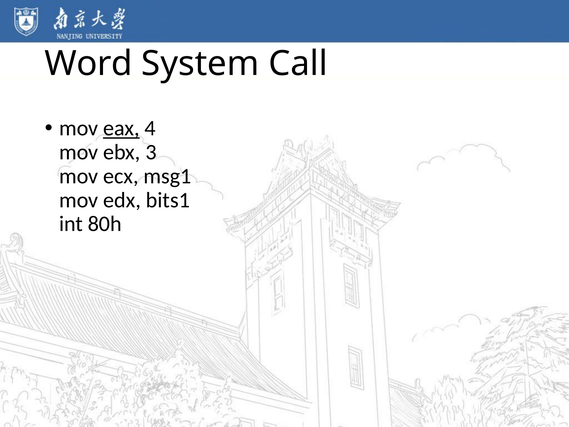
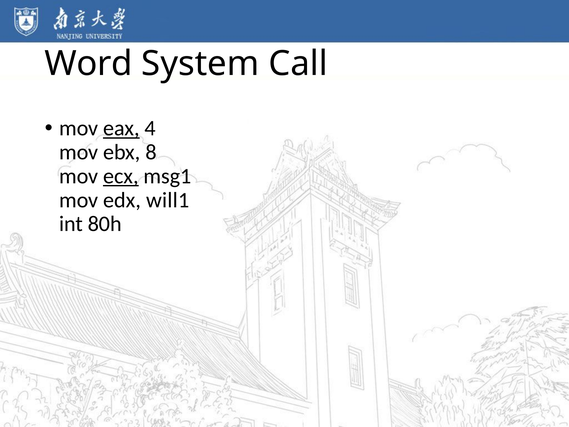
3: 3 -> 8 (151, 152)
ecx underline: none -> present (121, 176)
bits1: bits1 -> will1 (168, 200)
